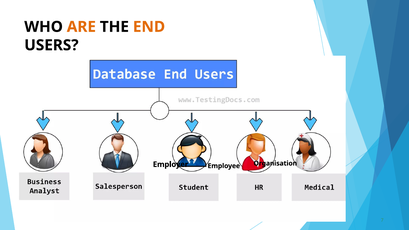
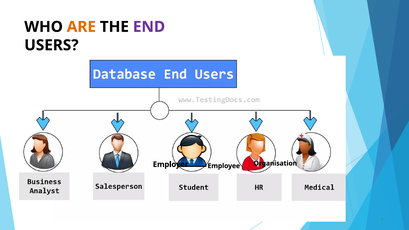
END colour: orange -> purple (149, 27)
